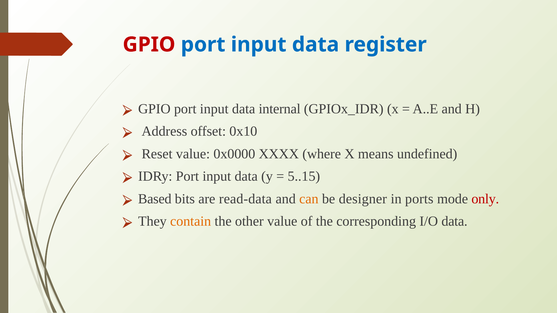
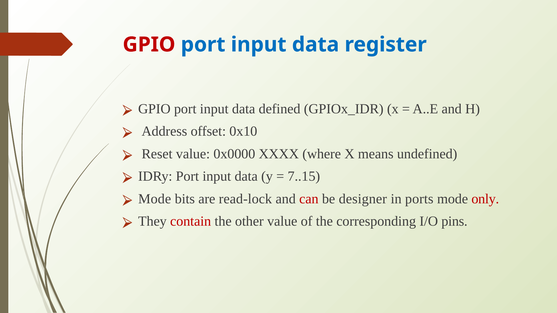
internal: internal -> defined (280, 109)
5..15: 5..15 -> 7..15 (304, 176)
Based: Based -> Mode (155, 199)
read-data: read-data -> read-lock (245, 199)
can colour: orange -> red (309, 199)
contain colour: orange -> red (191, 221)
I/O data: data -> pins (454, 221)
